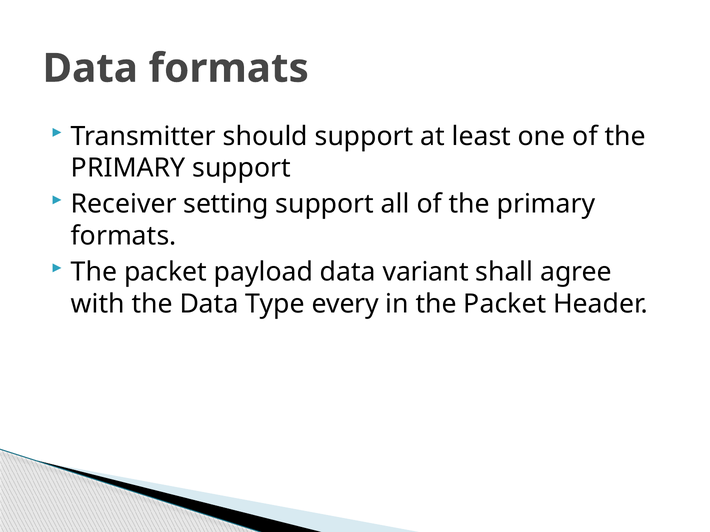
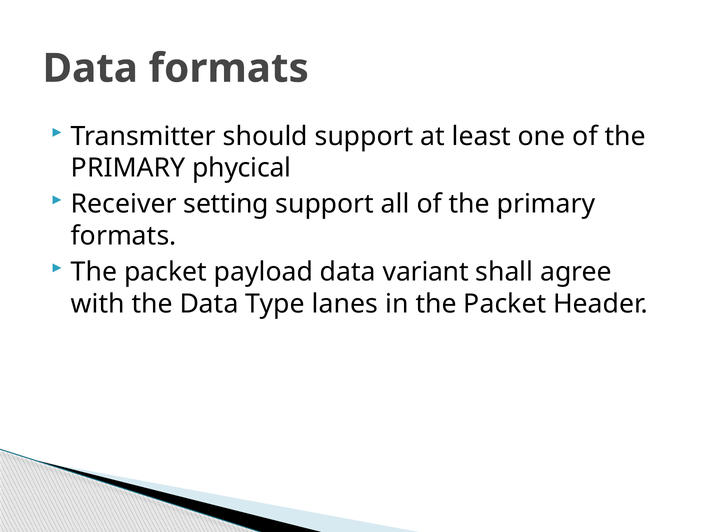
PRIMARY support: support -> phycical (242, 168)
every: every -> lanes (345, 304)
